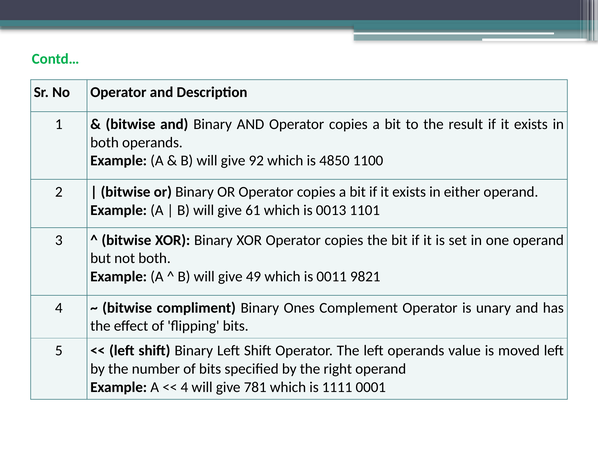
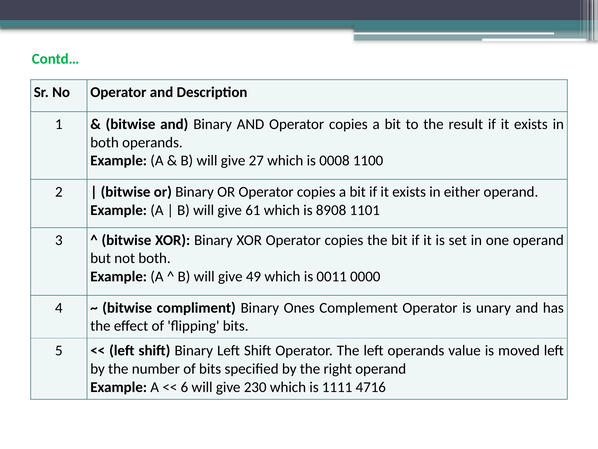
92: 92 -> 27 (256, 161)
4850: 4850 -> 0008 (334, 161)
0013: 0013 -> 8908 (331, 210)
9821: 9821 -> 0000 (365, 276)
4: 4 -> 6 (184, 387)
781: 781 -> 230 (255, 387)
0001: 0001 -> 4716 (371, 387)
